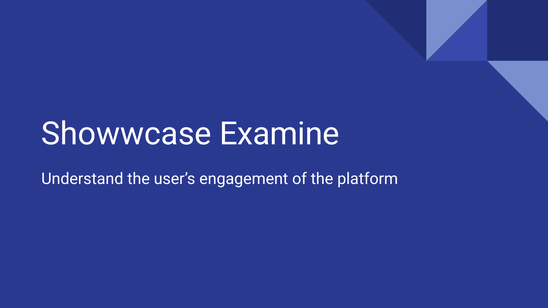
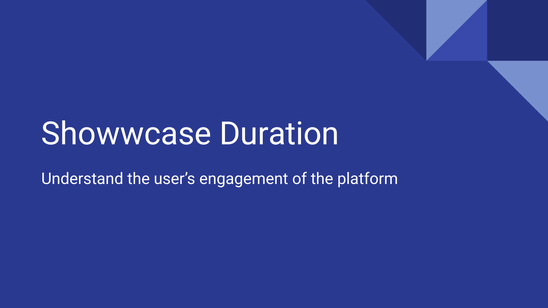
Examine: Examine -> Duration (279, 134)
